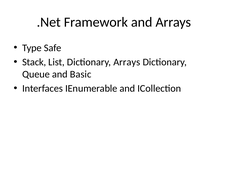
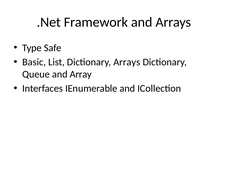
Stack: Stack -> Basic (34, 62)
Basic: Basic -> Array (81, 74)
